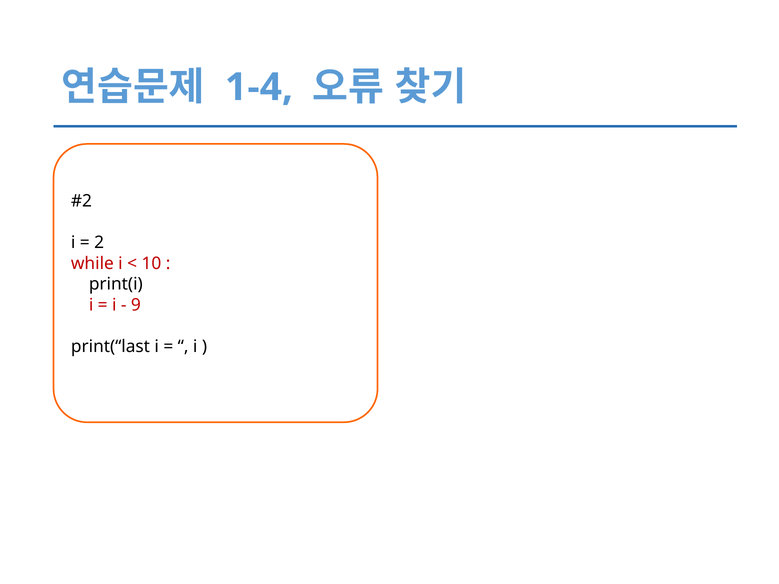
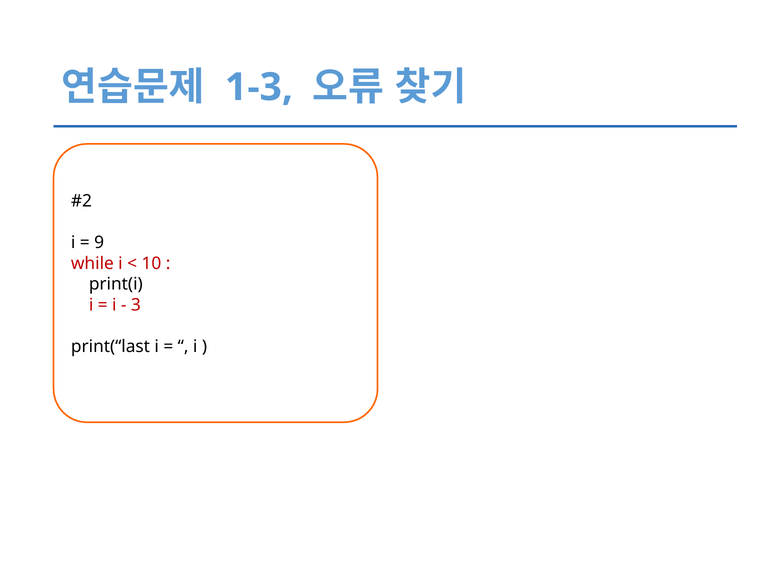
1-4: 1-4 -> 1-3 (259, 87)
2: 2 -> 9 (99, 243)
9: 9 -> 3 (136, 305)
